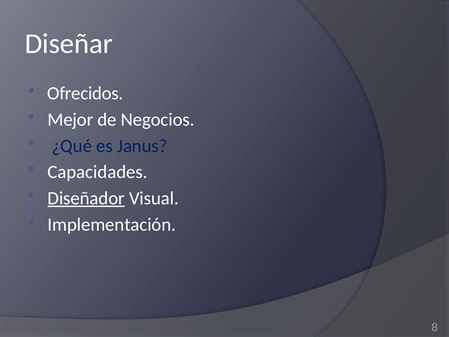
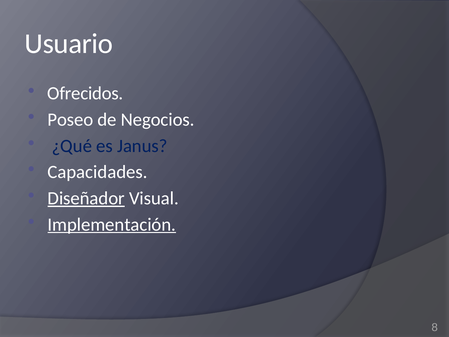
Diseñar: Diseñar -> Usuario (69, 44)
Mejor: Mejor -> Poseo (70, 120)
Implementación underline: none -> present (112, 224)
